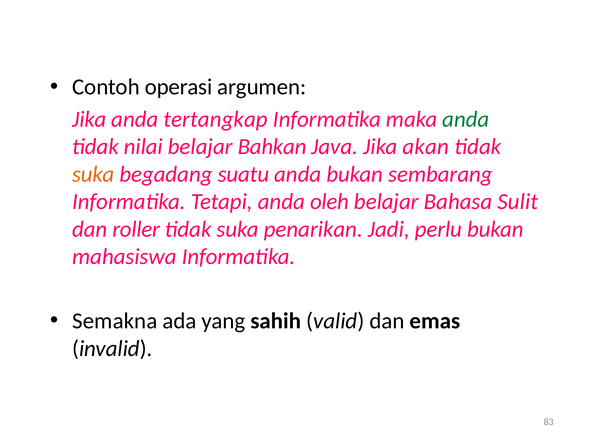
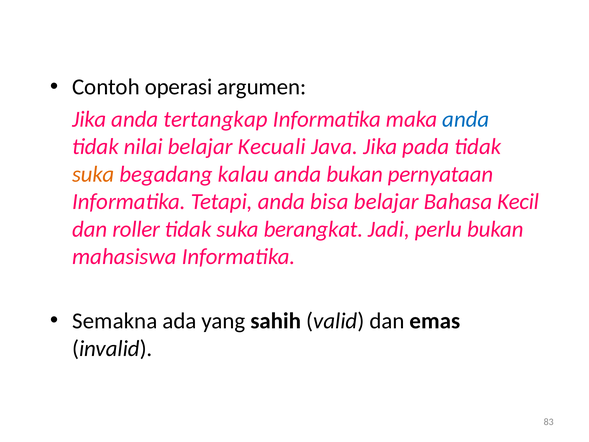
anda colour: green -> blue (466, 119)
Bahkan: Bahkan -> Kecuali (272, 147)
akan: akan -> pada (426, 147)
suatu: suatu -> kalau (243, 174)
sembarang: sembarang -> pernyataan (441, 174)
oleh: oleh -> bisa (329, 202)
Sulit: Sulit -> Kecil (518, 202)
penarikan: penarikan -> berangkat (313, 229)
